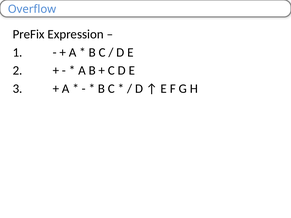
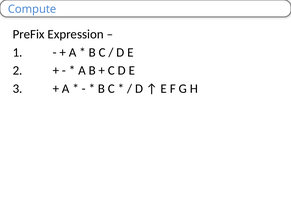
Overflow: Overflow -> Compute (32, 9)
